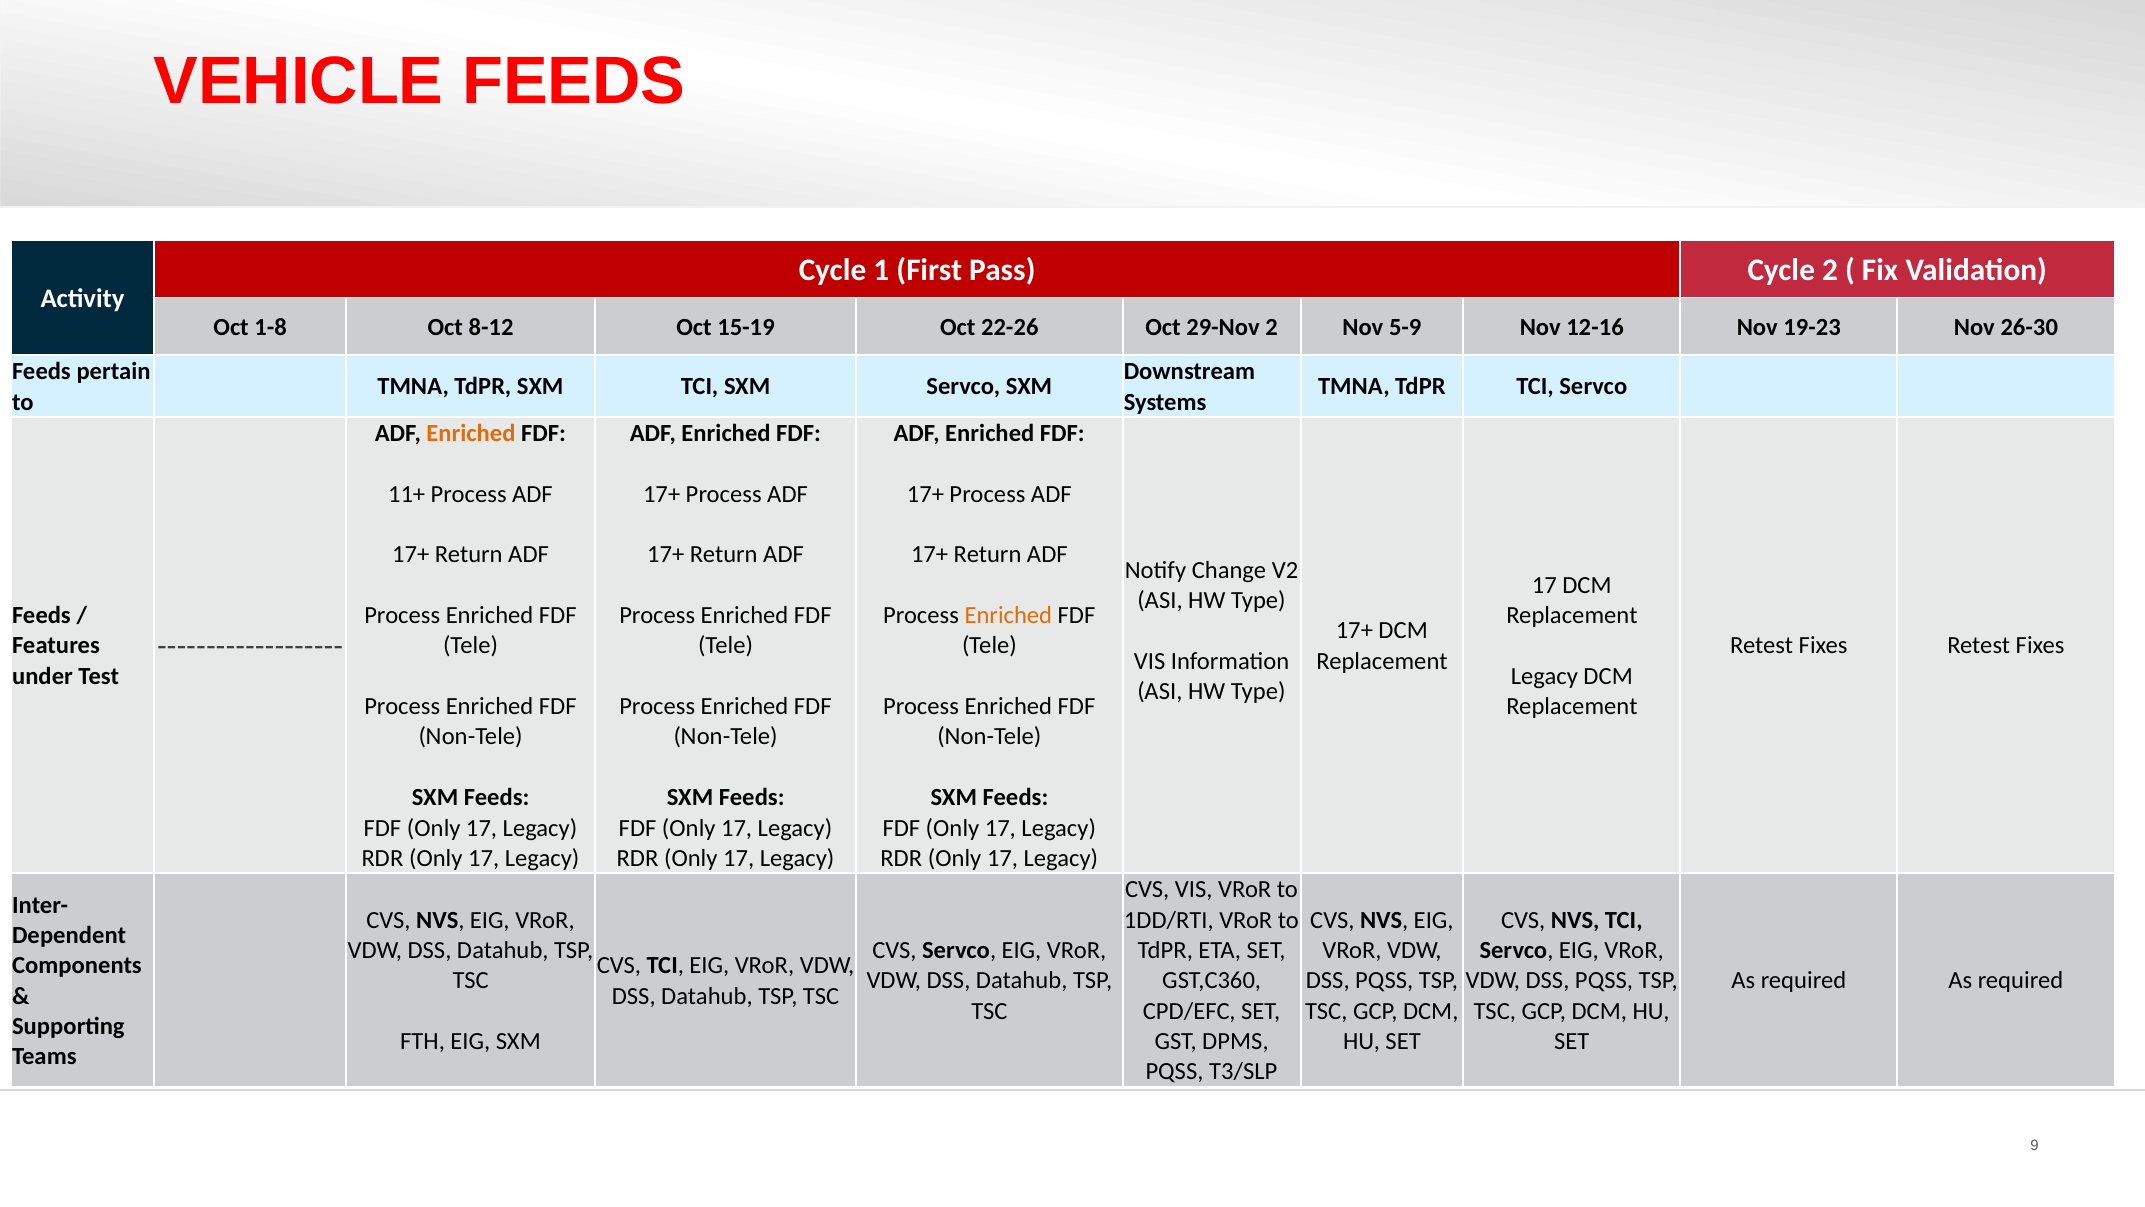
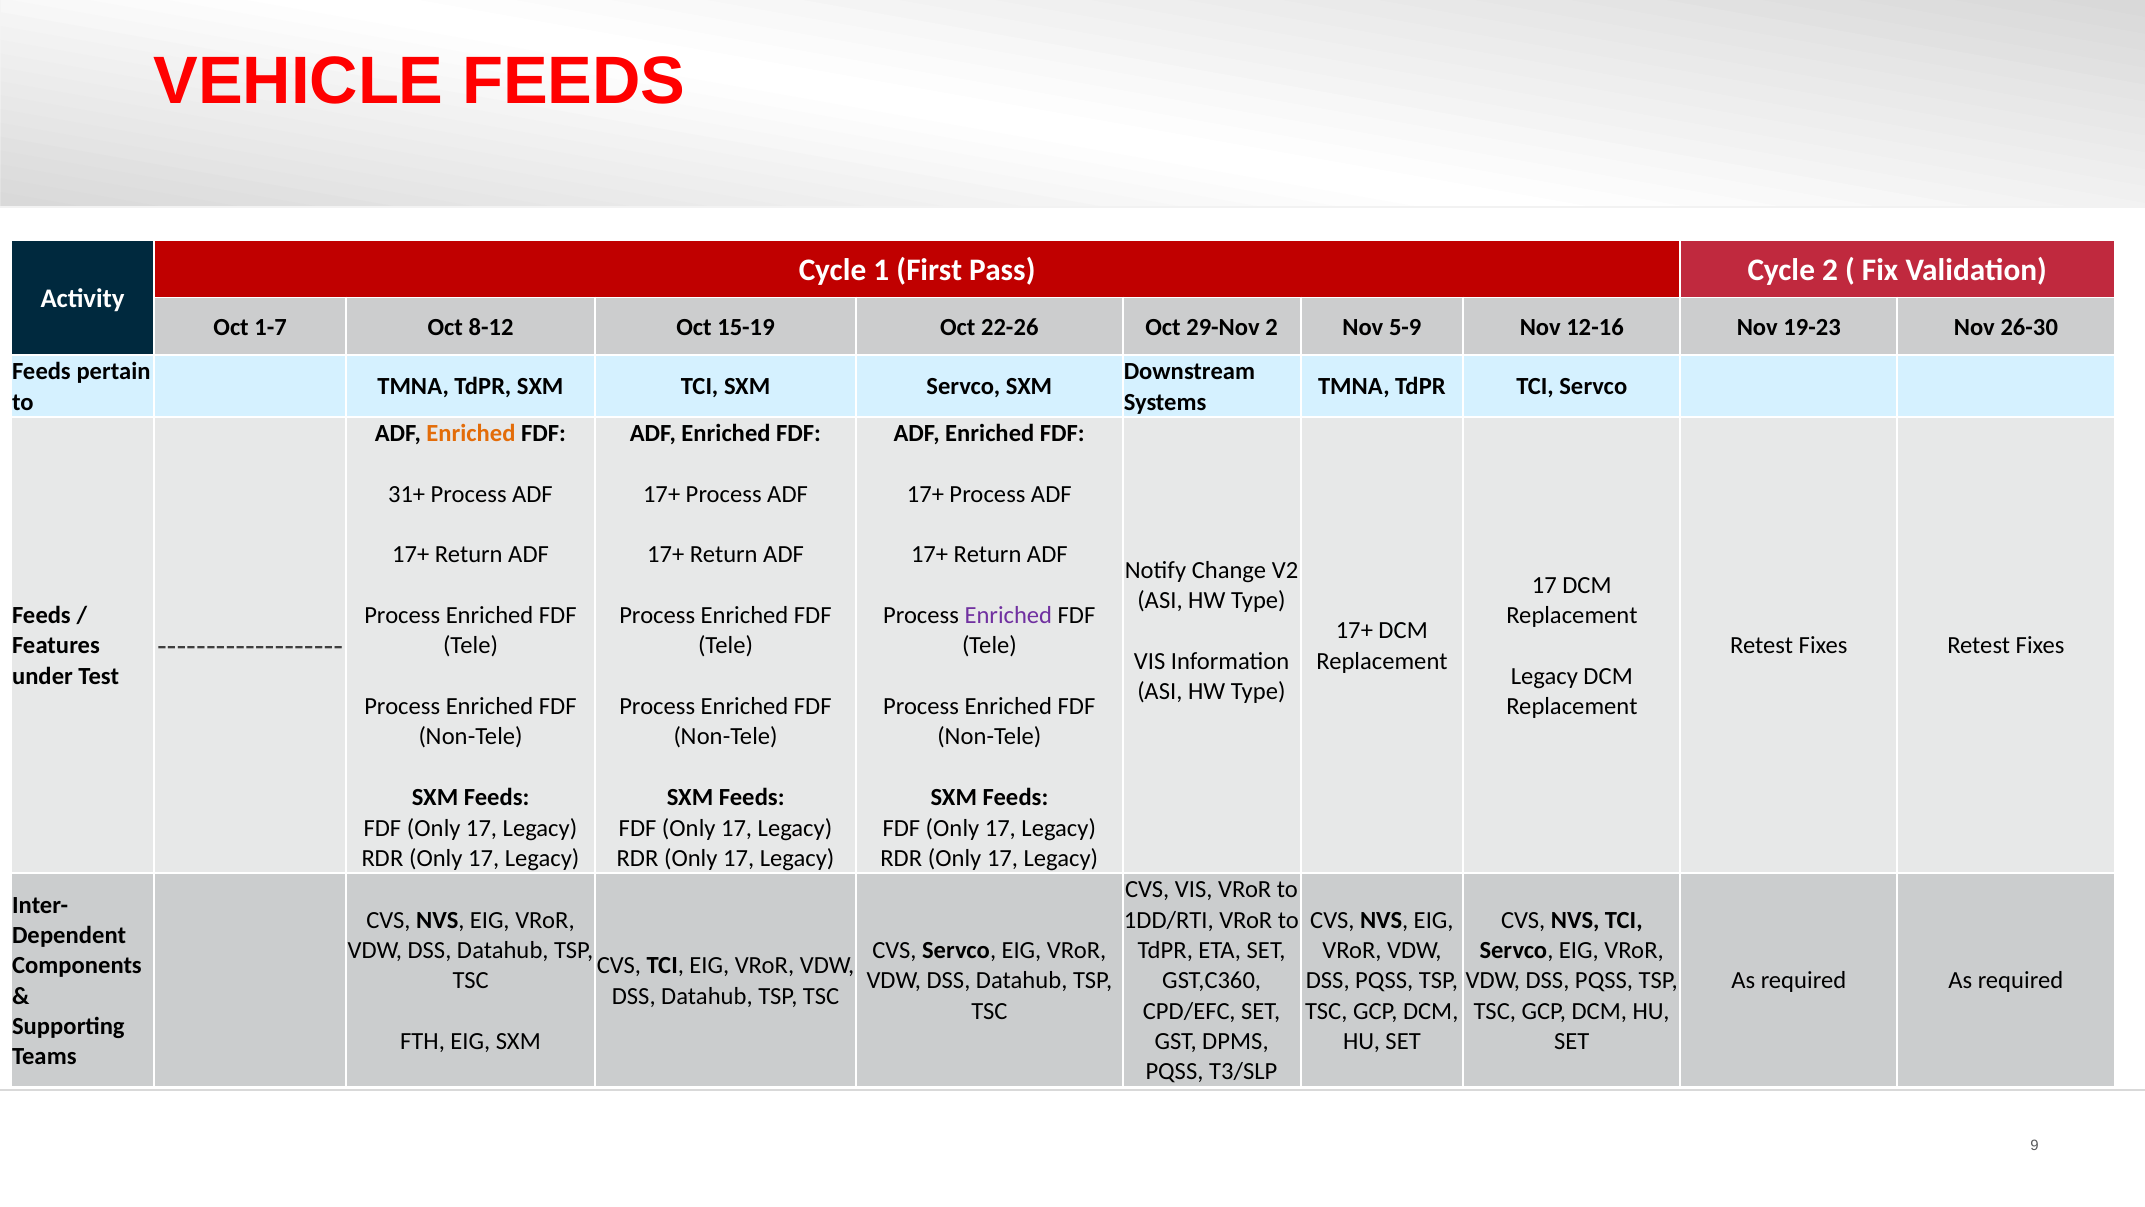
1-8: 1-8 -> 1-7 (271, 327)
11+: 11+ -> 31+ (407, 494)
Enriched colour: orange -> purple (1008, 615)
